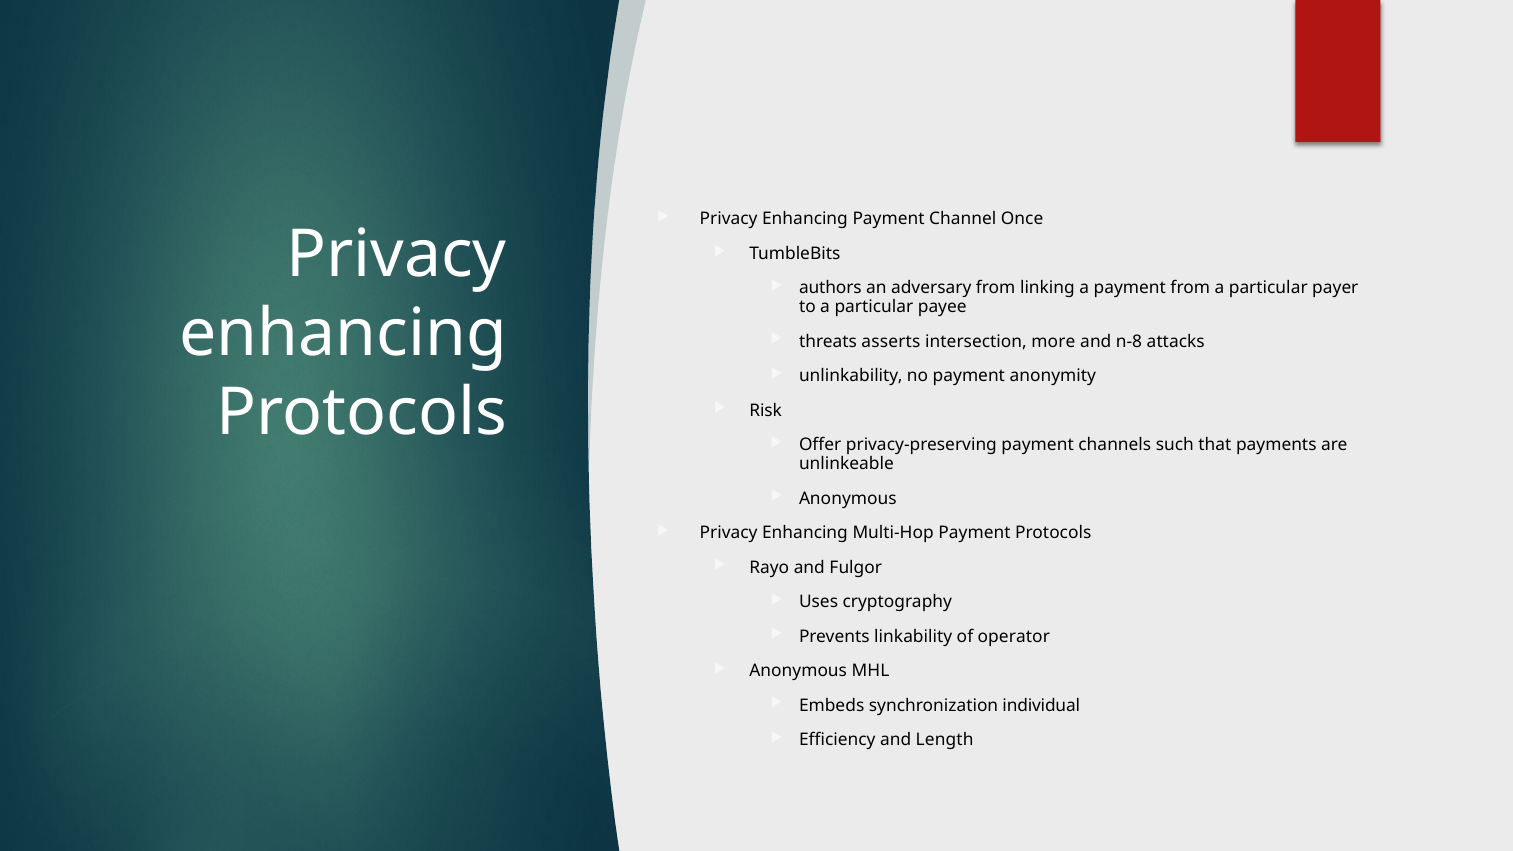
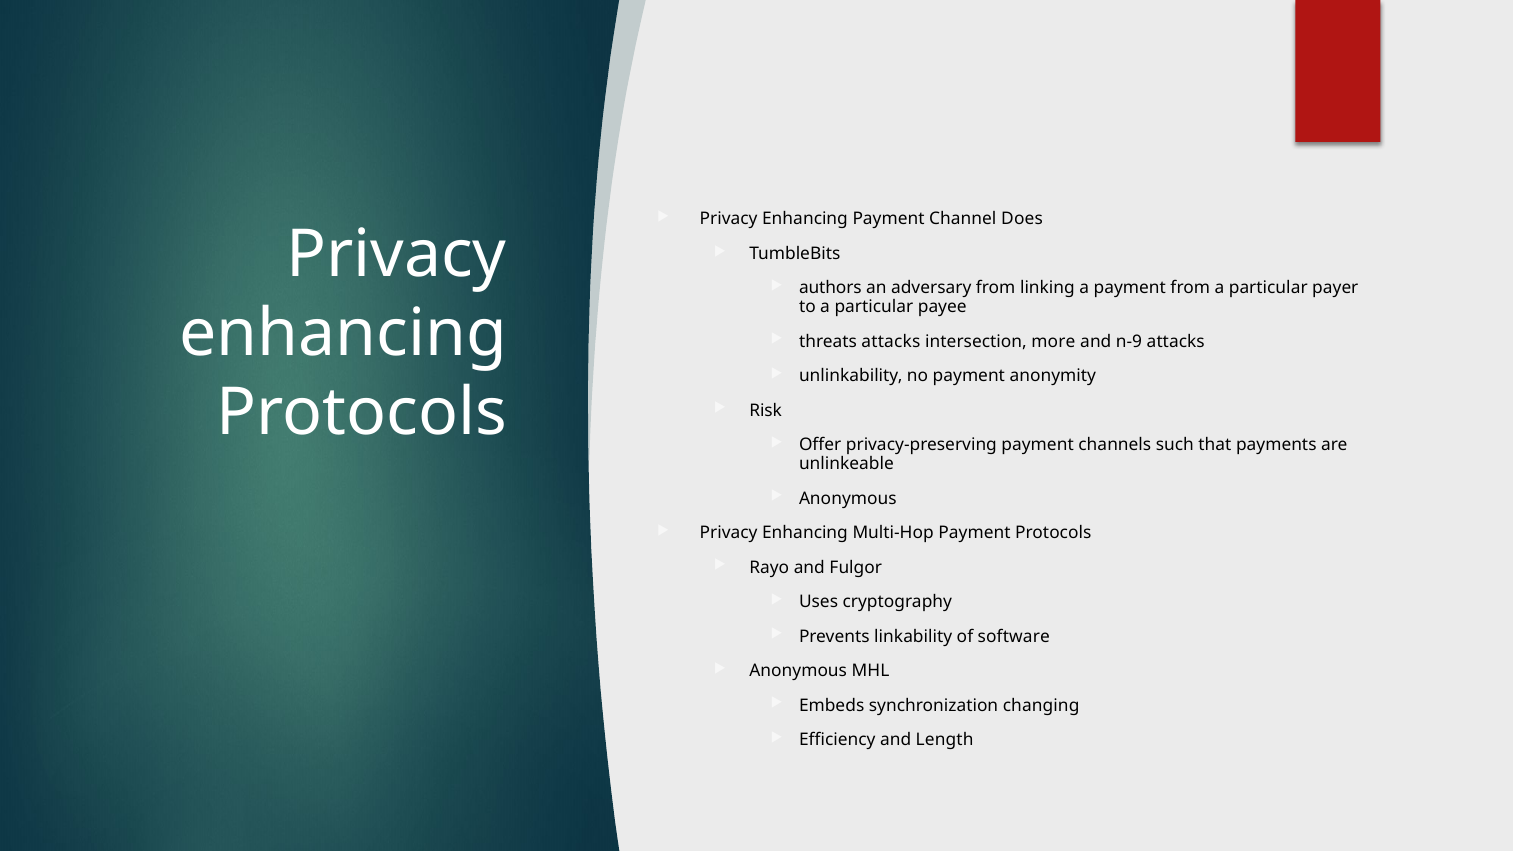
Once: Once -> Does (1022, 219)
threats asserts: asserts -> attacks (891, 342)
n-8: n-8 -> n-9 (1129, 342)
operator: operator -> software (1014, 637)
individual: individual -> changing (1041, 706)
